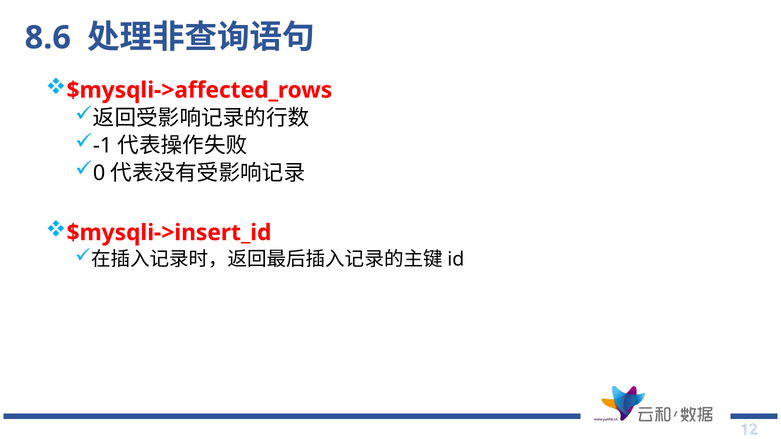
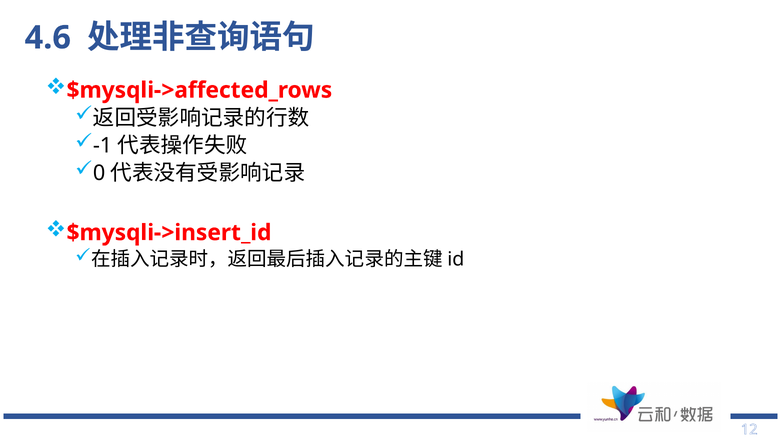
8.6: 8.6 -> 4.6 (48, 38)
